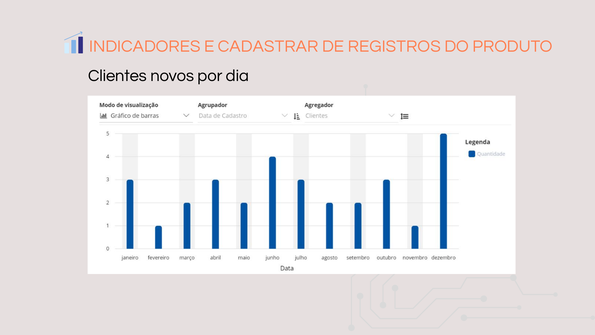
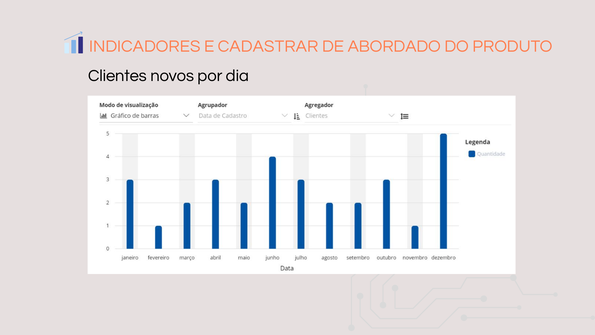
REGISTROS: REGISTROS -> ABORDADO (394, 46)
